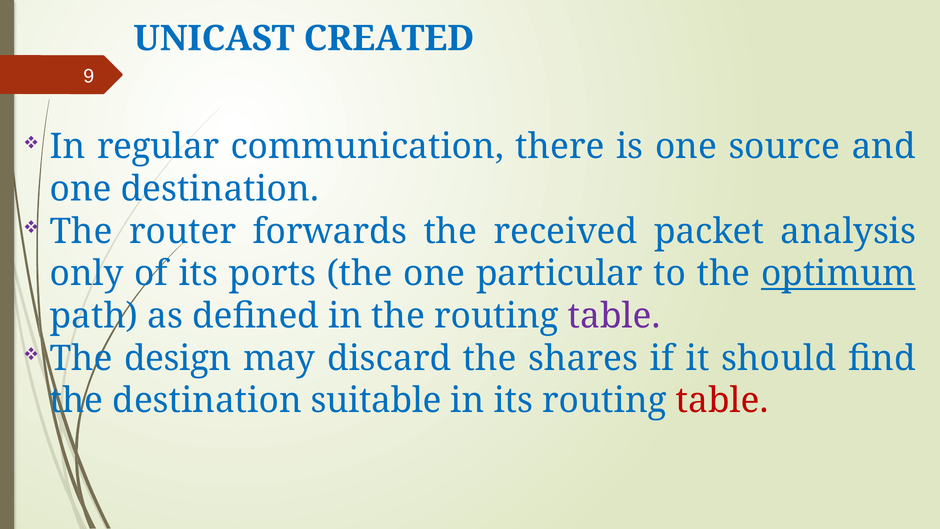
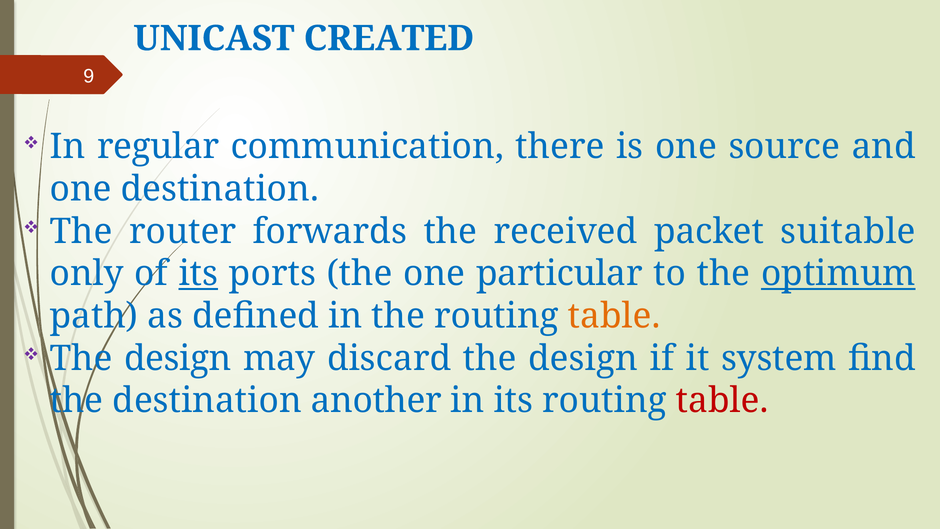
analysis: analysis -> suitable (848, 231)
its underline: none -> present (198, 274)
table colour: purple -> orange (614, 316)
discard the shares: shares -> design (583, 358)
should: should -> system (779, 358)
suitable: suitable -> another (376, 401)
